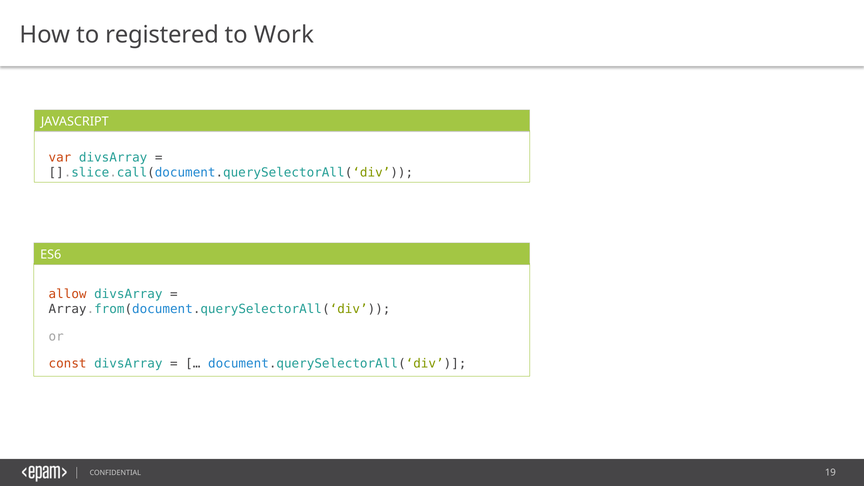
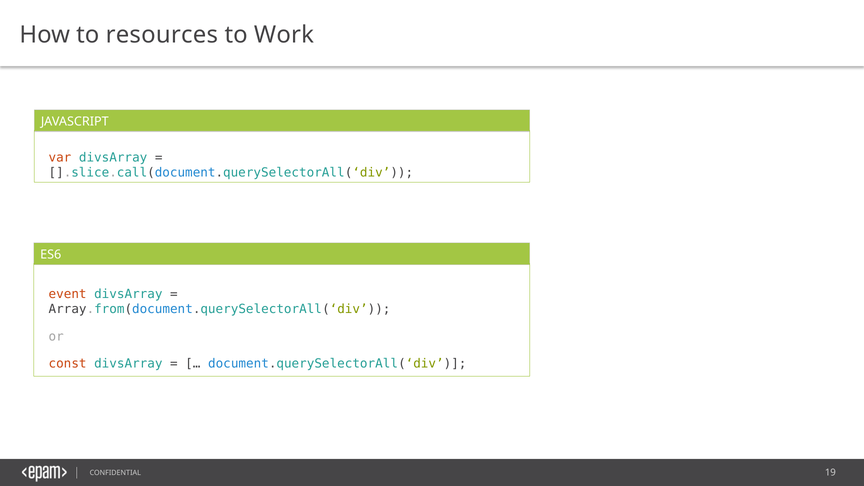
registered: registered -> resources (162, 35)
allow: allow -> event (68, 294)
